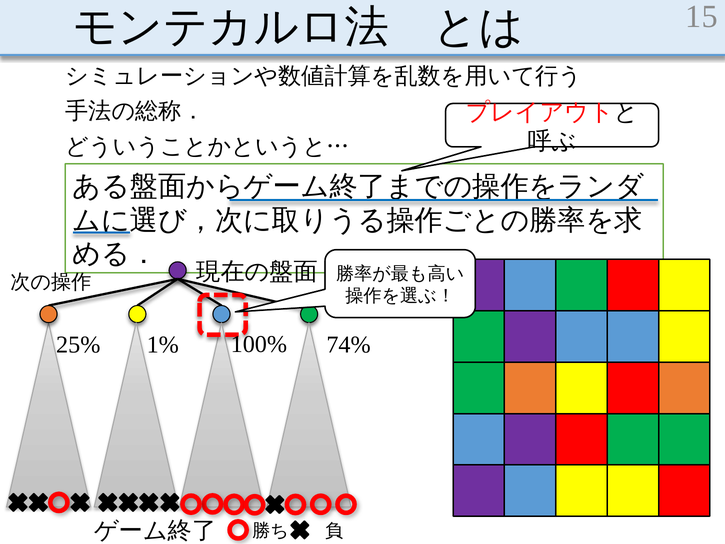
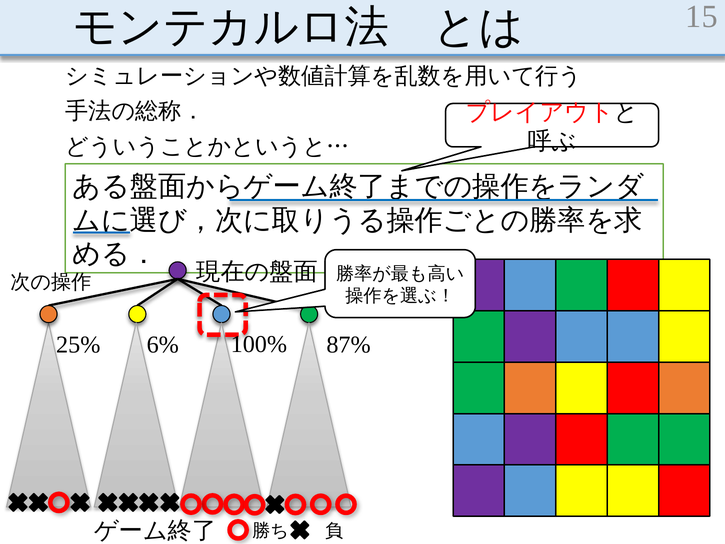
1%: 1% -> 6% (163, 345)
74%: 74% -> 87% (349, 345)
